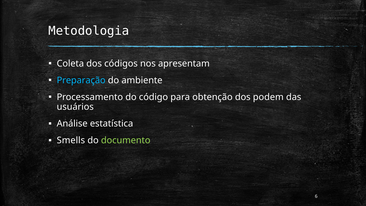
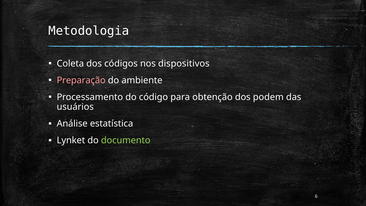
apresentam: apresentam -> dispositivos (184, 63)
Preparação colour: light blue -> pink (81, 80)
Smells: Smells -> Lynket (71, 140)
